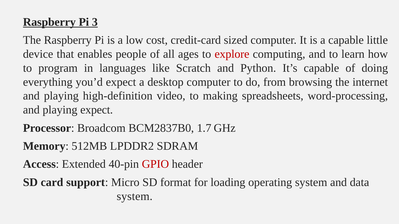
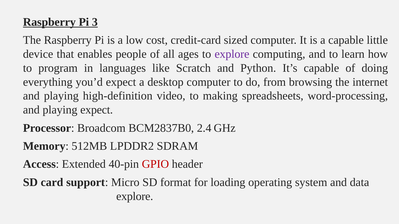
explore colour: red -> purple (232, 54)
1.7: 1.7 -> 2.4 (204, 128)
system: system -> explore (135, 197)
